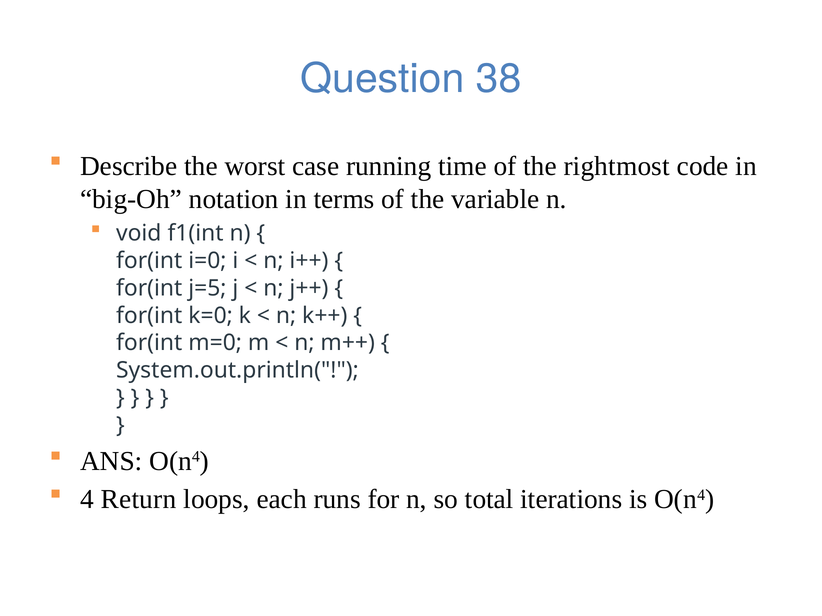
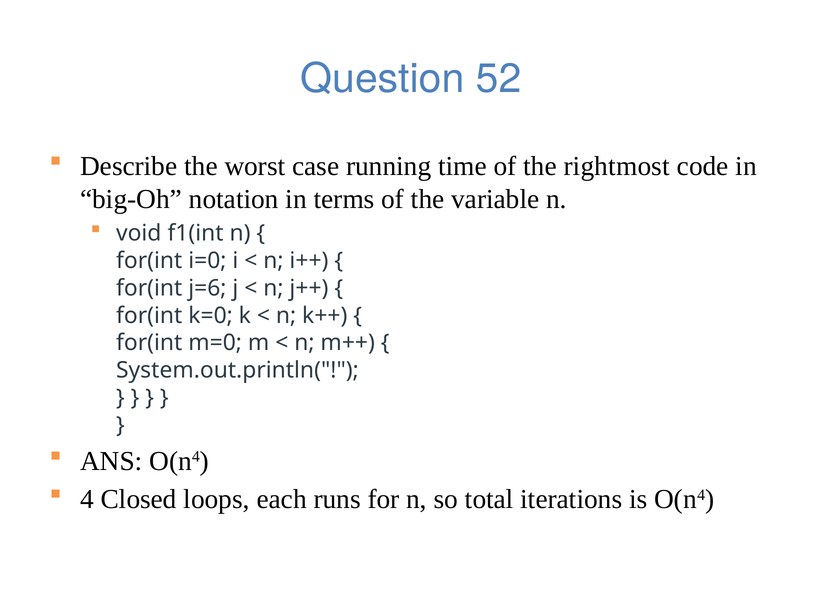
38: 38 -> 52 (499, 79)
j=5: j=5 -> j=6 (207, 288)
Return: Return -> Closed (139, 500)
